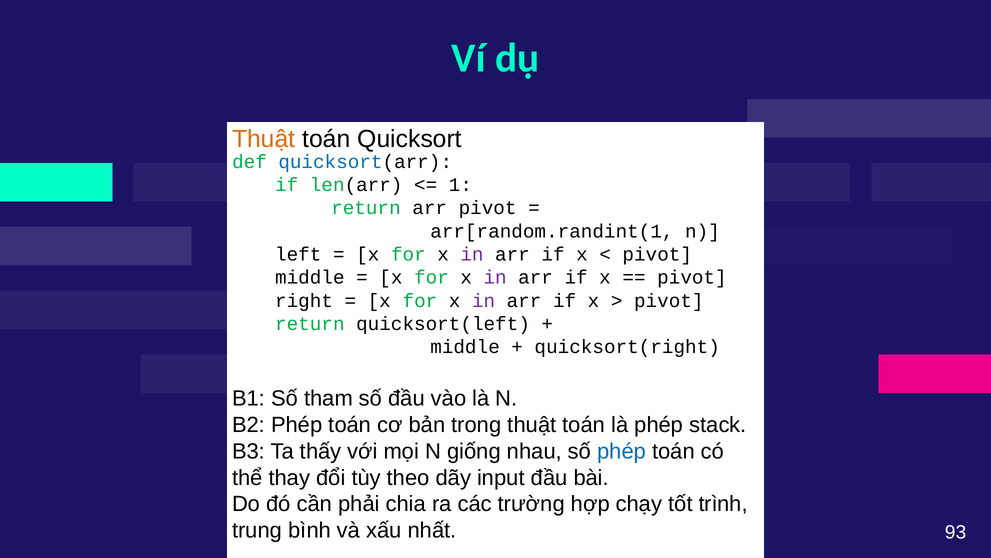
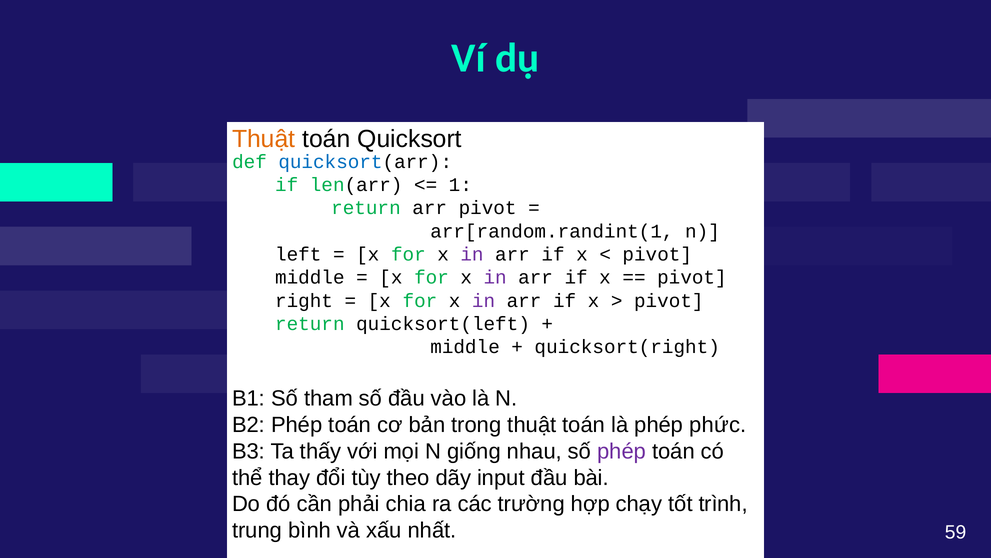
stack: stack -> phức (718, 424)
phép colour: blue -> purple (622, 451)
93: 93 -> 59 (956, 532)
